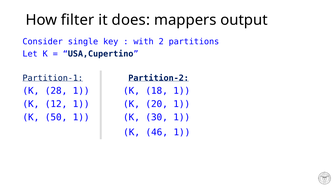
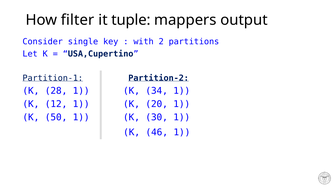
does: does -> tuple (131, 20)
18: 18 -> 34 (157, 91)
